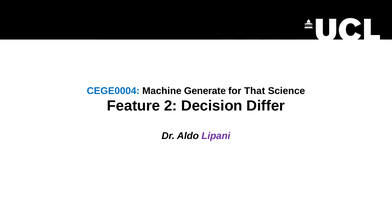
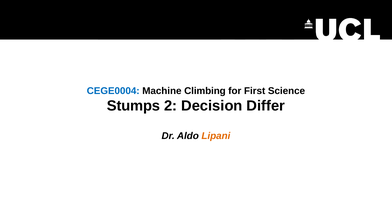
Generate: Generate -> Climbing (205, 91)
That: That -> First (255, 91)
Feature: Feature -> Stumps (134, 106)
Lipani colour: purple -> orange (216, 136)
